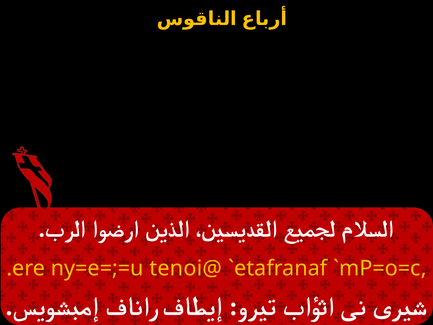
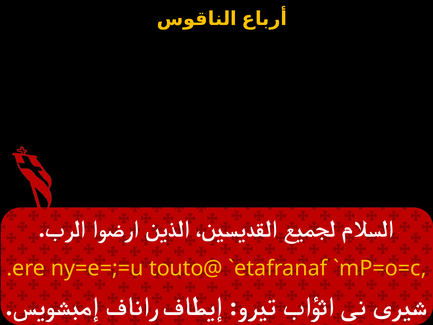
tenoi@: tenoi@ -> touto@ (186, 268)
